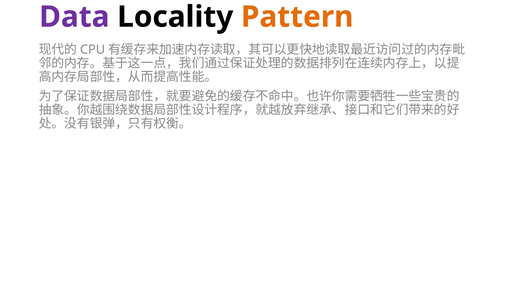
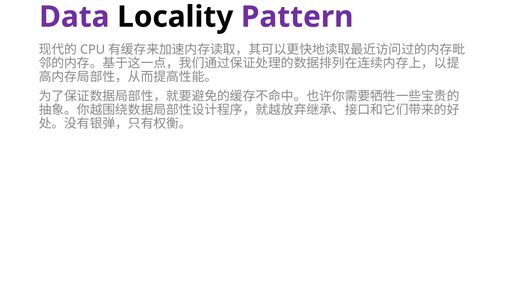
Pattern colour: orange -> purple (297, 17)
